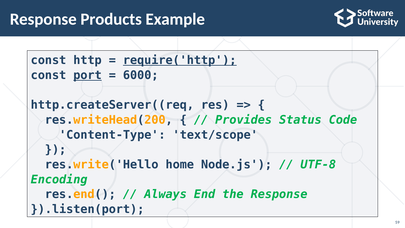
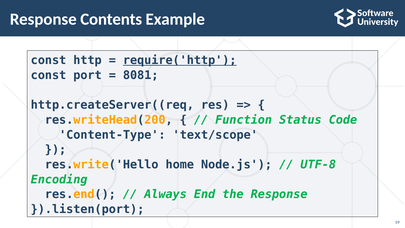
Products: Products -> Contents (111, 19)
port underline: present -> none (87, 75)
6000: 6000 -> 8081 (141, 75)
Provides: Provides -> Function (244, 120)
